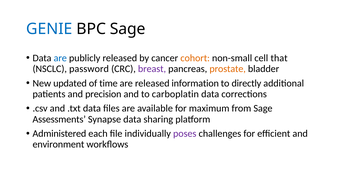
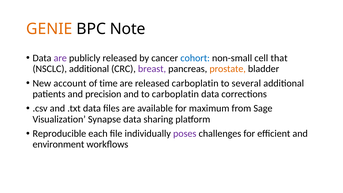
GENIE colour: blue -> orange (49, 29)
BPC Sage: Sage -> Note (128, 29)
are colour: blue -> purple (60, 58)
cohort colour: orange -> blue (195, 58)
NSCLC password: password -> additional (89, 69)
updated: updated -> account (70, 83)
released information: information -> carboplatin (195, 83)
directly: directly -> several (246, 83)
Assessments: Assessments -> Visualization (59, 119)
Administered: Administered -> Reproducible (59, 134)
